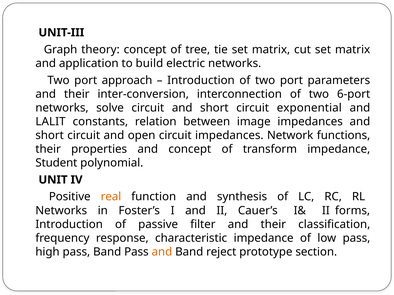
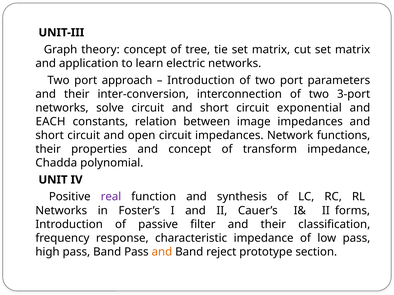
build: build -> learn (149, 63)
6-port: 6-port -> 3-port (354, 94)
LALIT: LALIT -> EACH (51, 122)
Student: Student -> Chadda (56, 163)
real colour: orange -> purple (111, 197)
